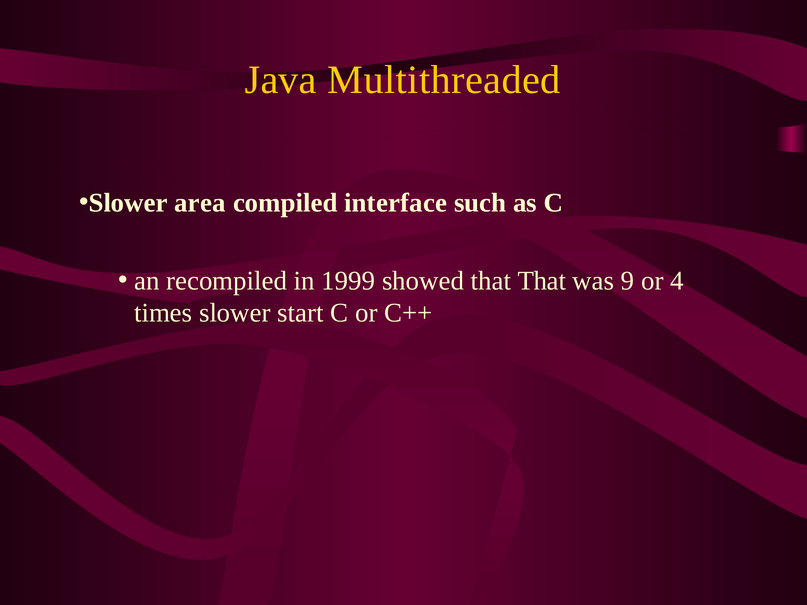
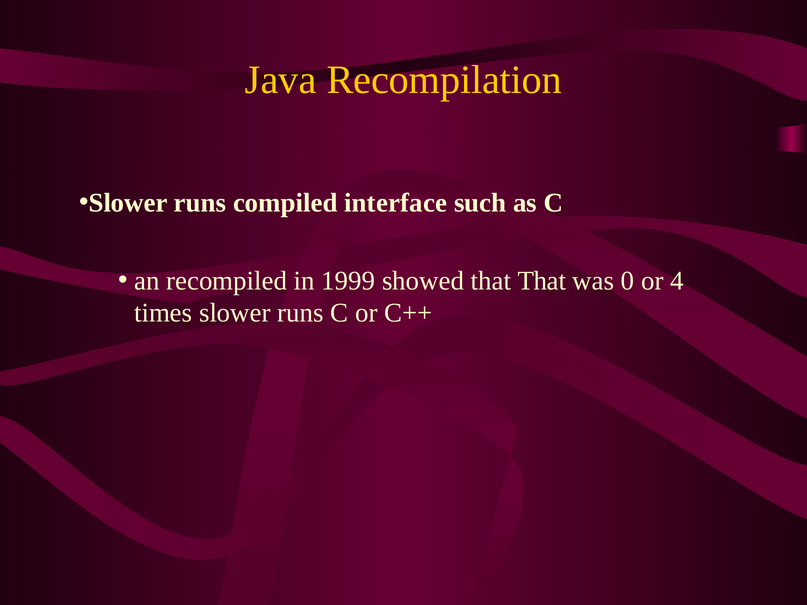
Multithreaded: Multithreaded -> Recompilation (444, 80)
area: area -> runs (200, 203)
9: 9 -> 0 (628, 281)
times slower start: start -> runs (301, 313)
